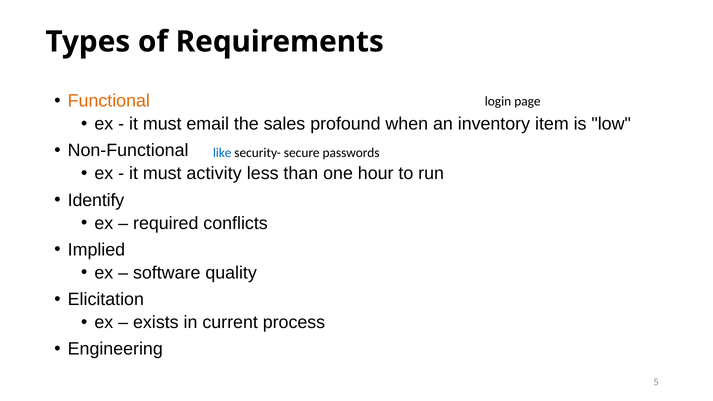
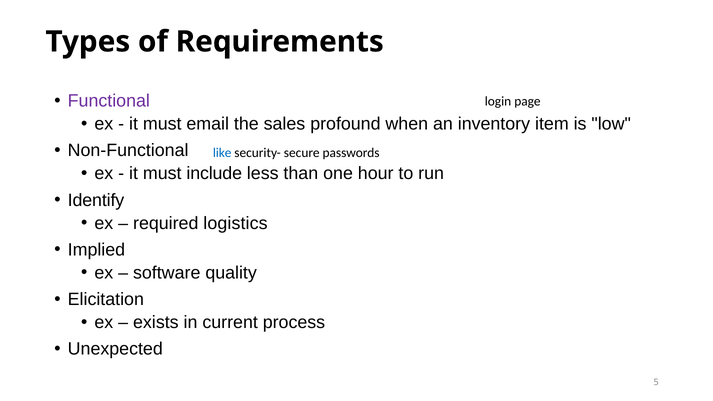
Functional colour: orange -> purple (109, 101)
activity: activity -> include (214, 174)
conflicts: conflicts -> logistics (235, 223)
Engineering: Engineering -> Unexpected (115, 349)
